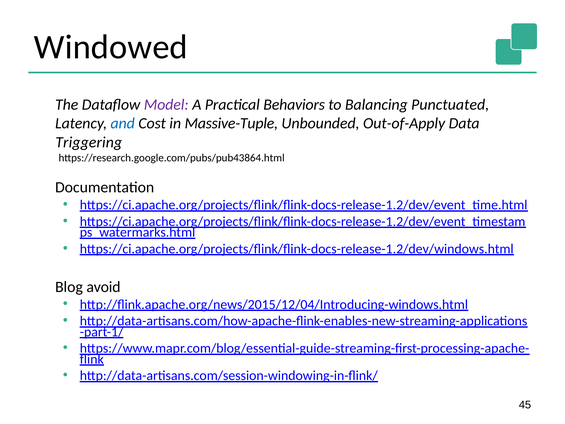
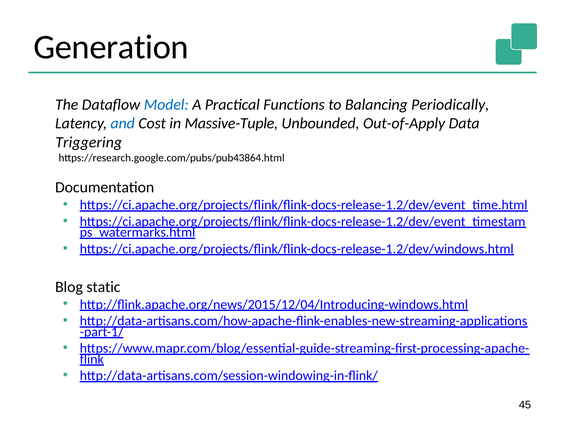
Windowed: Windowed -> Generation (111, 47)
Model colour: purple -> blue (166, 104)
Behaviors: Behaviors -> Functions (294, 104)
Punctuated: Punctuated -> Periodically (450, 104)
avoid: avoid -> static (103, 287)
